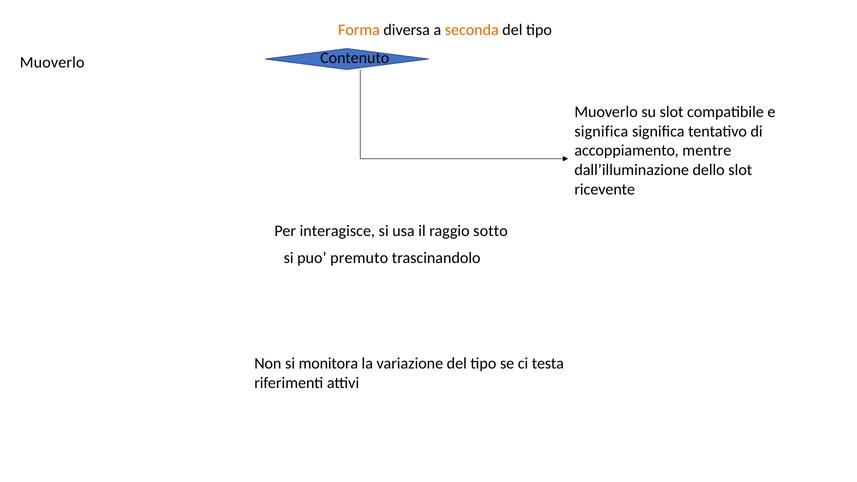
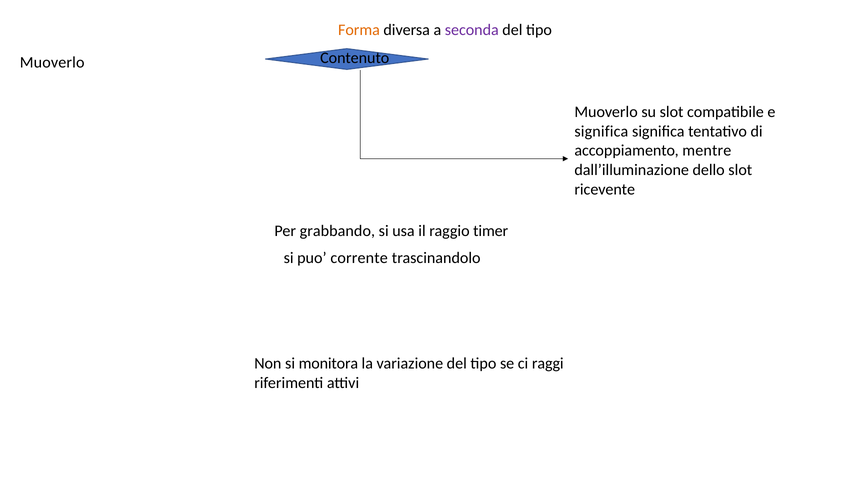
seconda colour: orange -> purple (472, 30)
interagisce: interagisce -> grabbando (337, 231)
sotto: sotto -> timer (491, 231)
premuto: premuto -> corrente (359, 258)
testa: testa -> raggi (548, 363)
